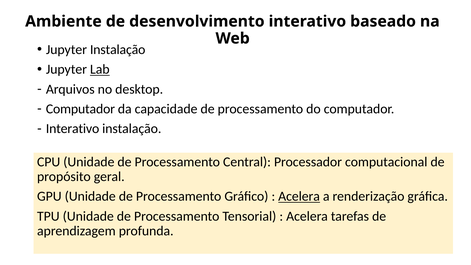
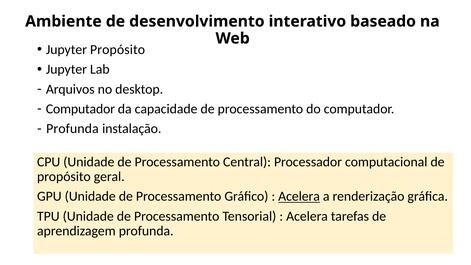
Jupyter Instalação: Instalação -> Propósito (118, 50)
Lab underline: present -> none (100, 69)
Interativo: Interativo -> Profunda (72, 129)
